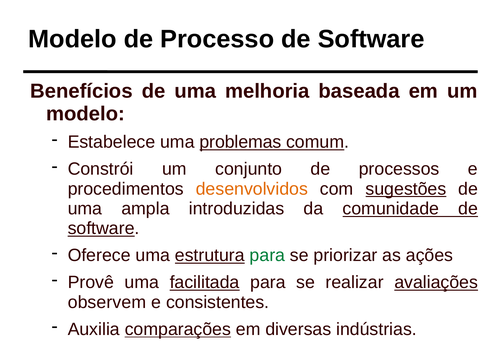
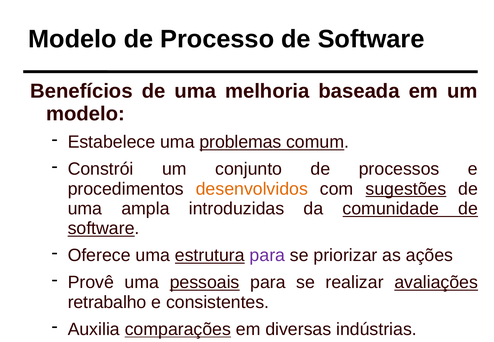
para colour: green -> purple (267, 255)
facilitada: facilitada -> pessoais (205, 282)
observem: observem -> retrabalho (107, 302)
